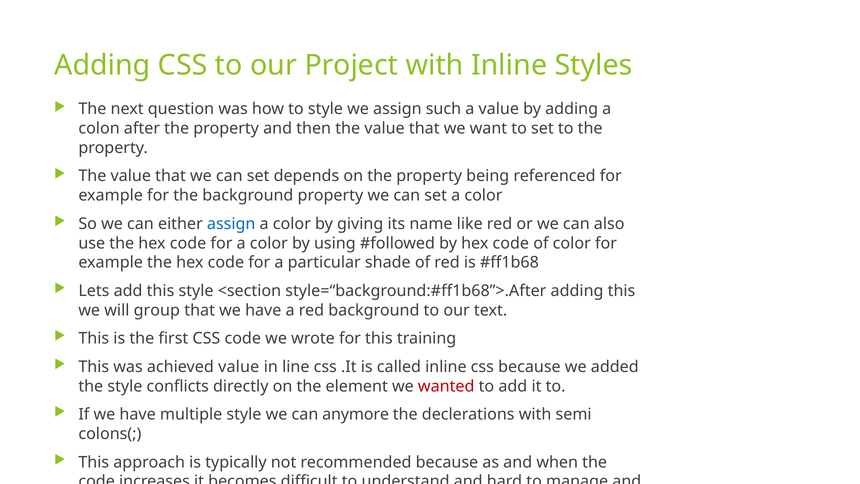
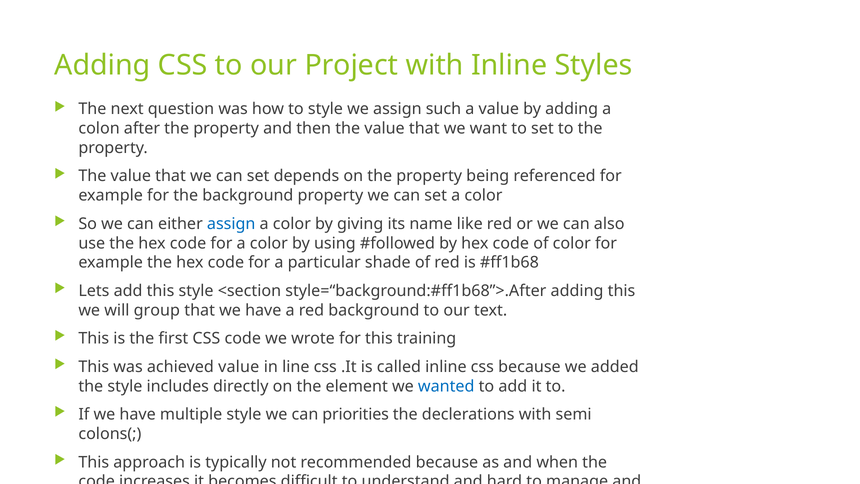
conflicts: conflicts -> includes (178, 386)
wanted colour: red -> blue (446, 386)
anymore: anymore -> priorities (356, 414)
